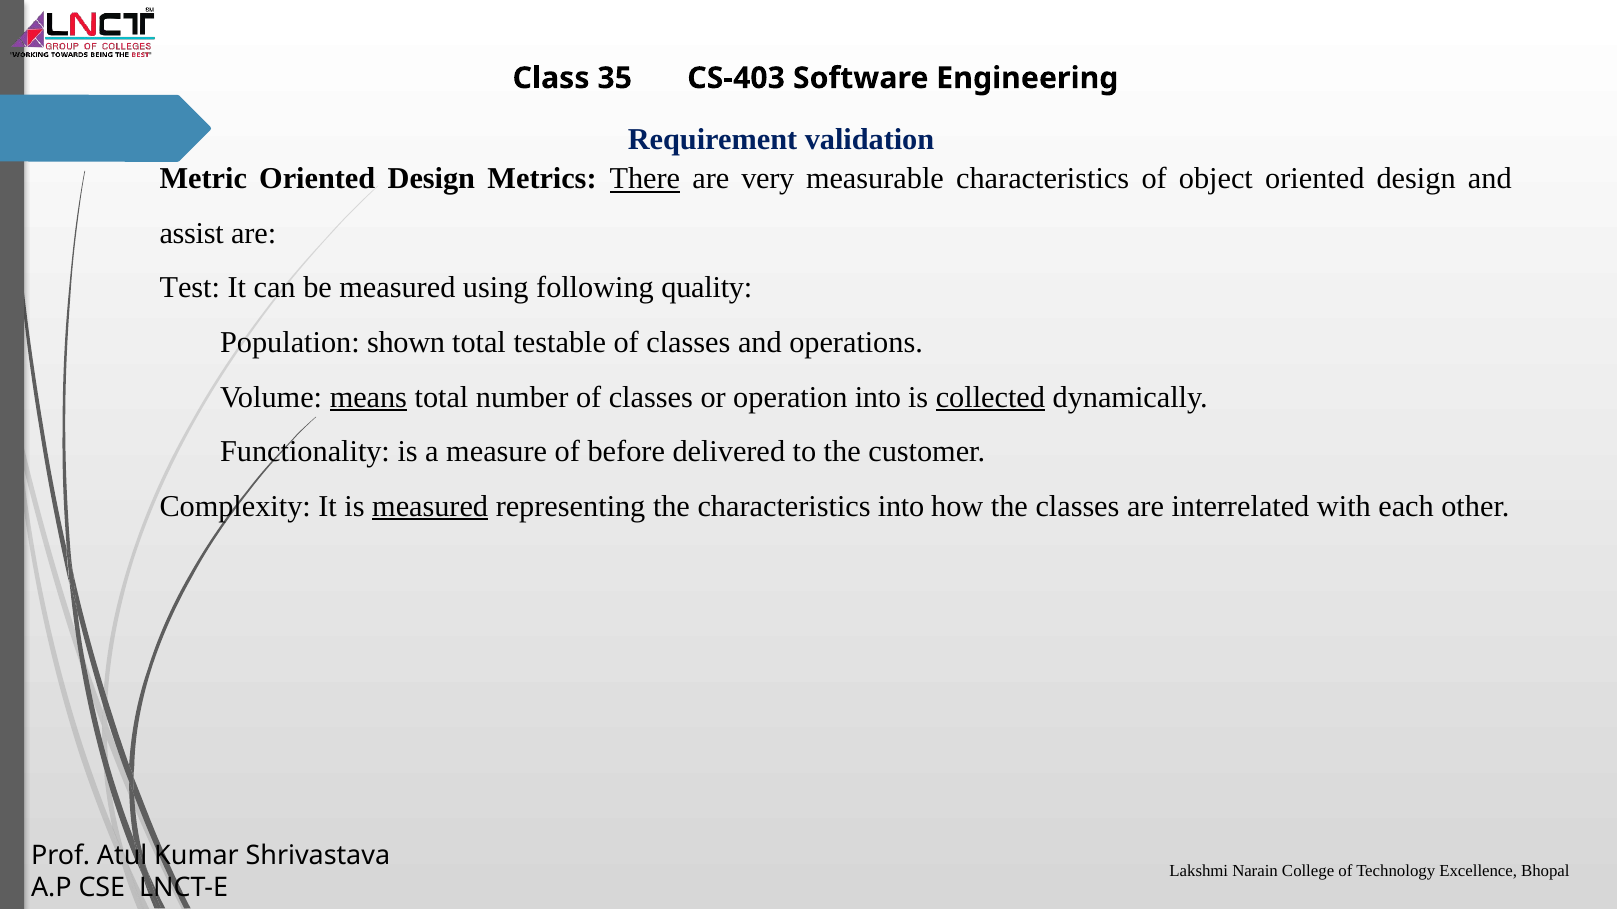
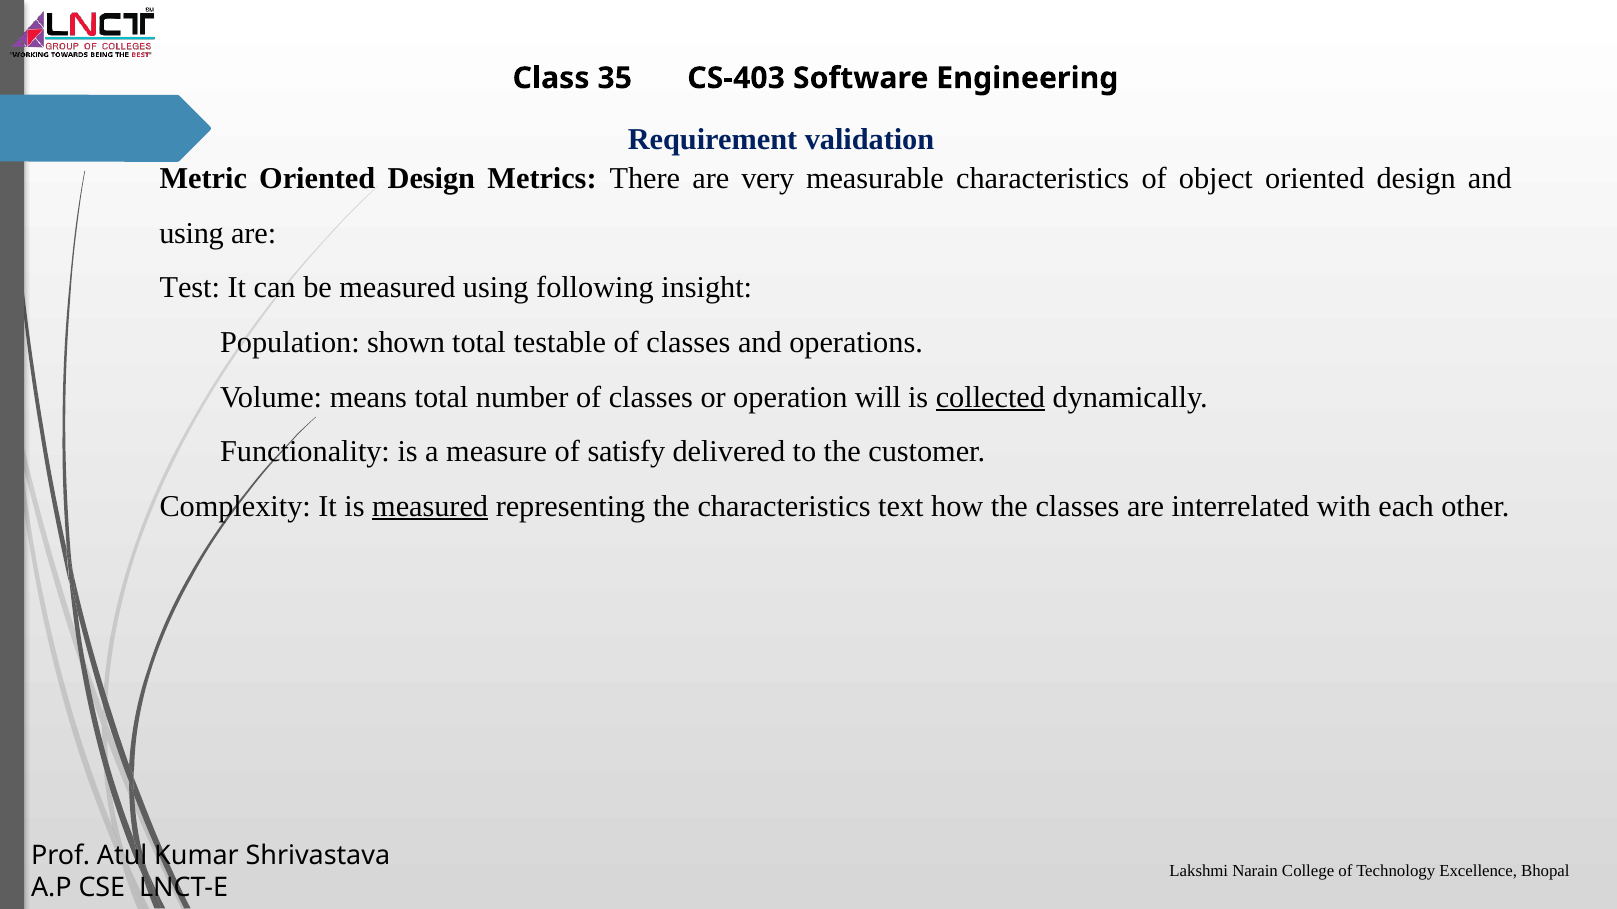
There underline: present -> none (645, 179)
assist: assist -> using (192, 234)
quality: quality -> insight (707, 288)
means underline: present -> none (368, 397)
operation into: into -> will (878, 397)
before: before -> satisfy (626, 452)
characteristics into: into -> text (901, 506)
